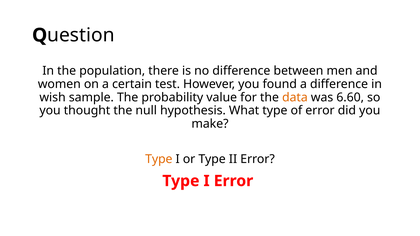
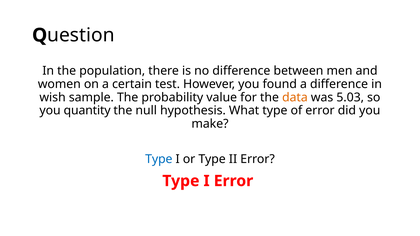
6.60: 6.60 -> 5.03 (350, 97)
thought: thought -> quantity (87, 111)
Type colour: orange -> blue (159, 159)
